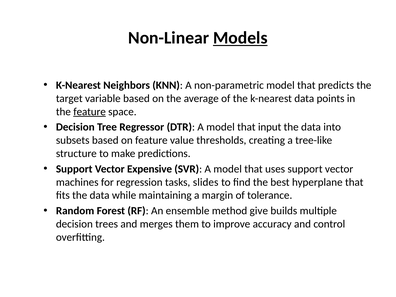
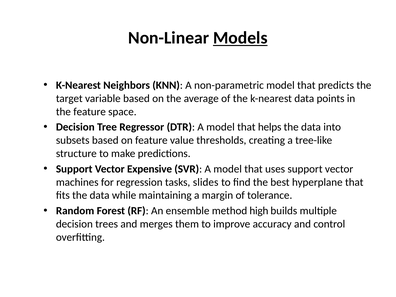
feature underline: present -> none (90, 112)
input: input -> helps (270, 127)
give: give -> high (259, 211)
